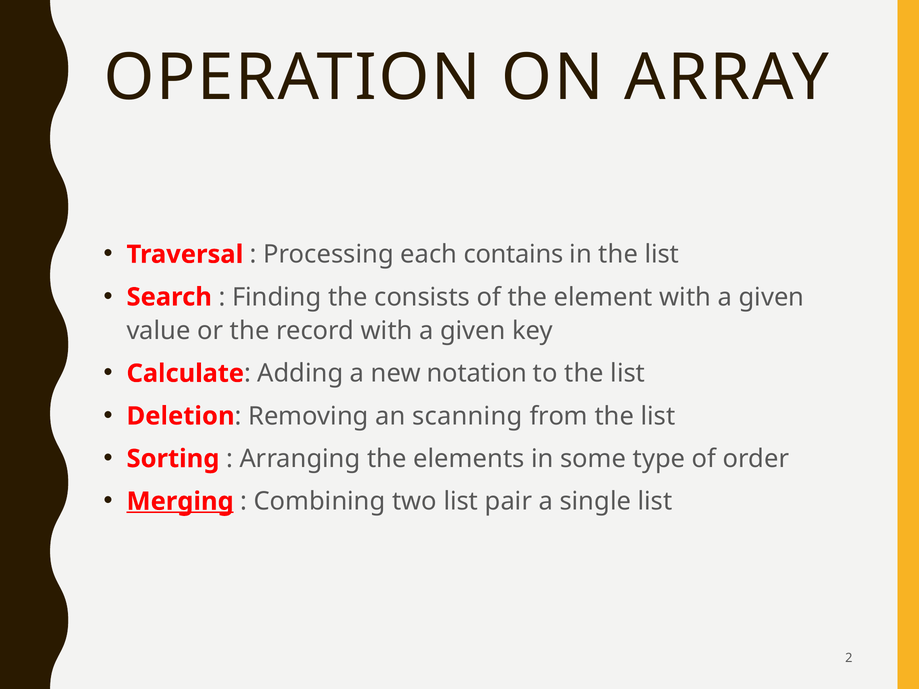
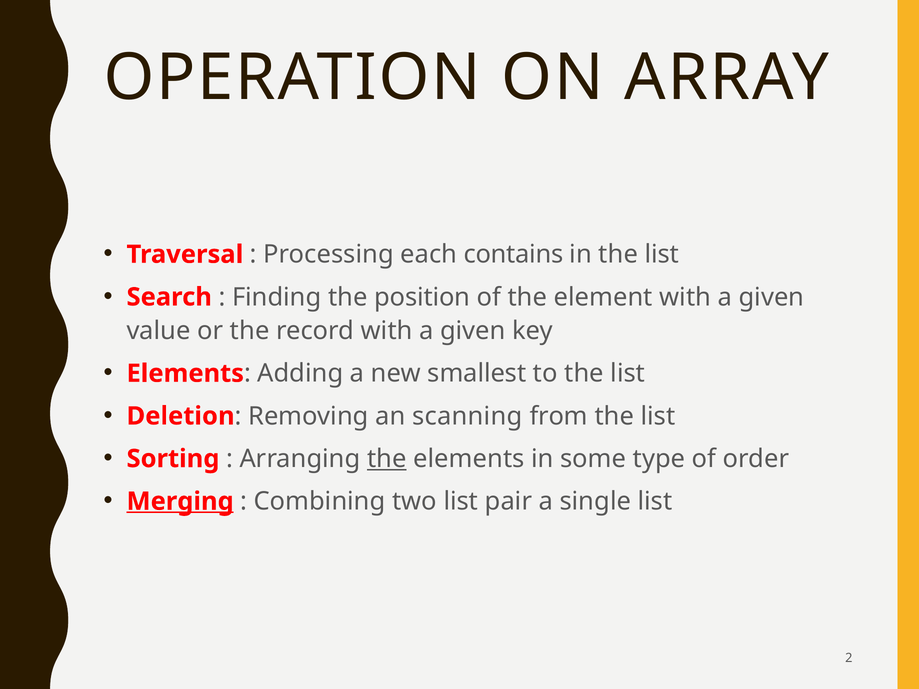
consists: consists -> position (422, 297)
Calculate: Calculate -> Elements (185, 374)
notation: notation -> smallest (477, 374)
the underline: none -> present (387, 459)
